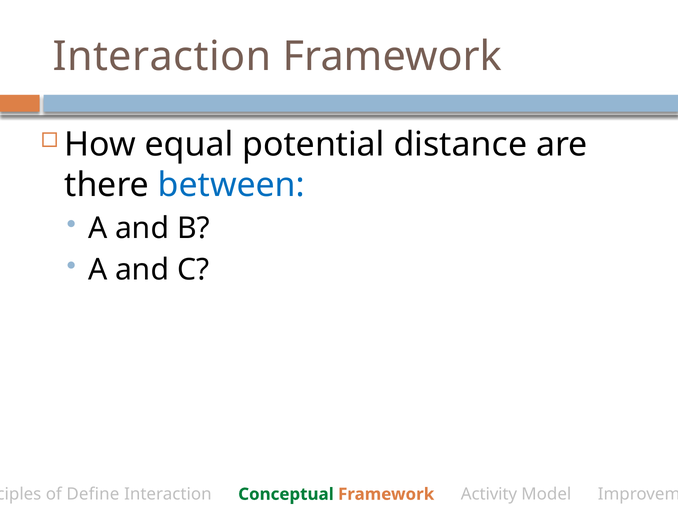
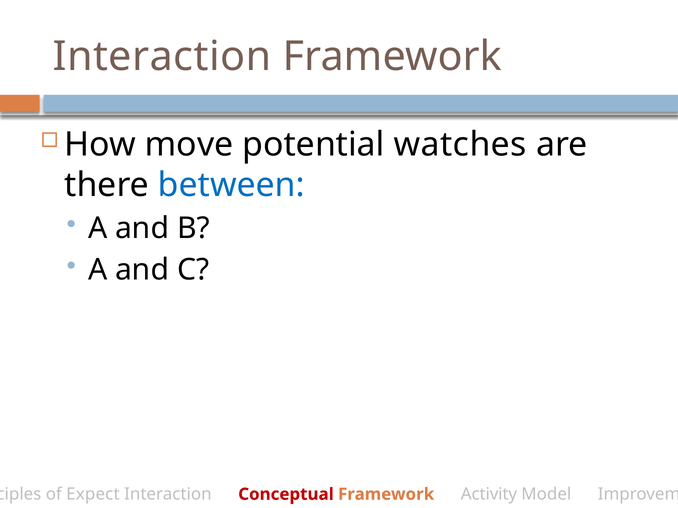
equal: equal -> move (189, 145)
distance: distance -> watches (460, 145)
Define: Define -> Expect (93, 495)
Conceptual colour: green -> red (286, 495)
